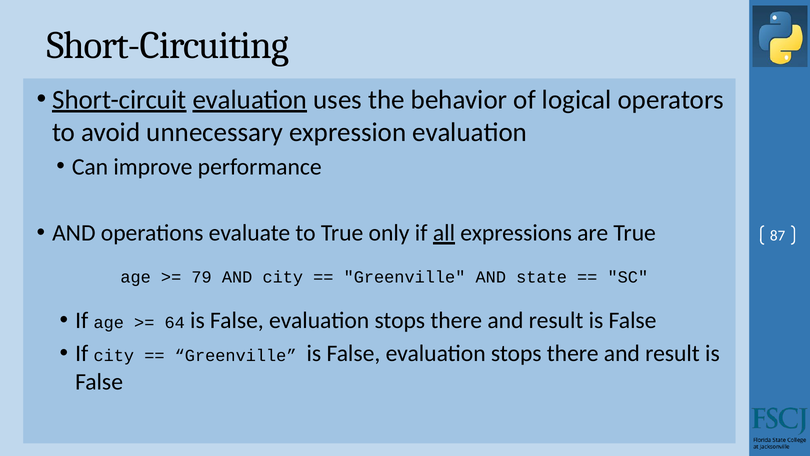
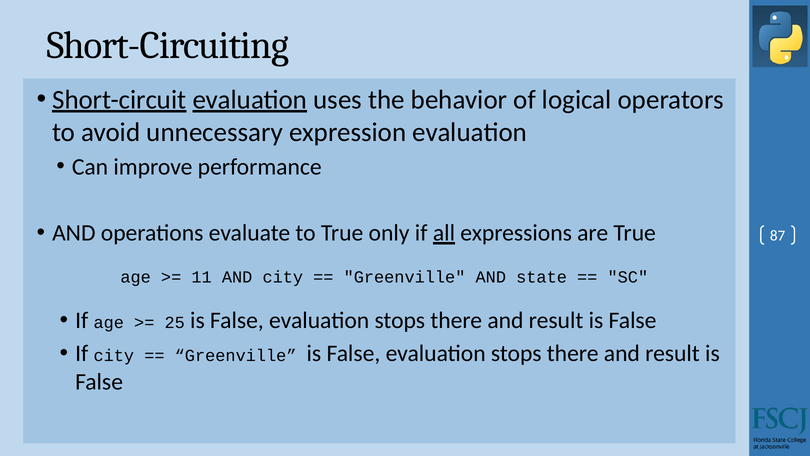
79: 79 -> 11 (202, 277)
64: 64 -> 25 (175, 323)
